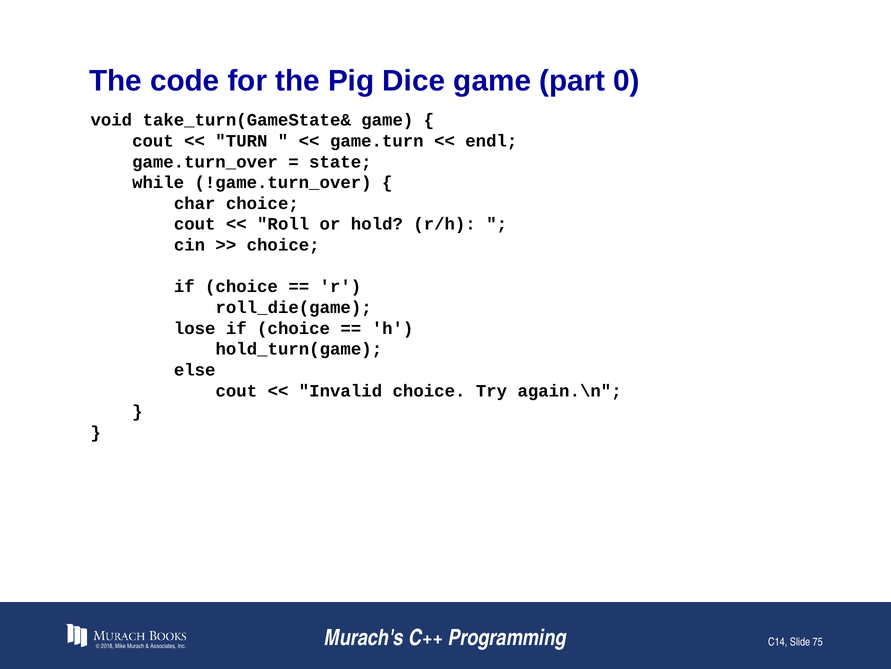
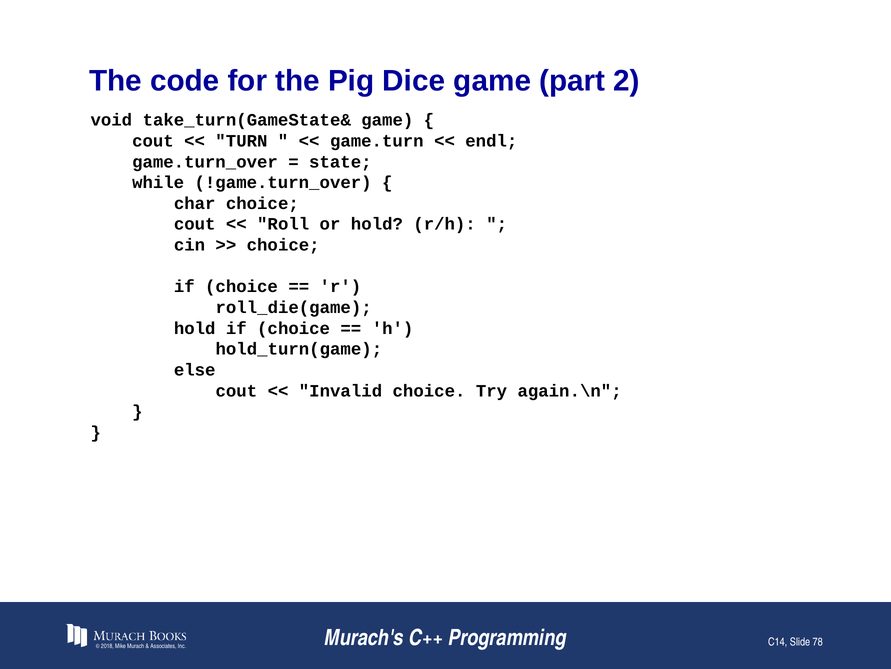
0: 0 -> 2 (627, 81)
lose: lose -> hold (195, 328)
75: 75 -> 78 (818, 641)
